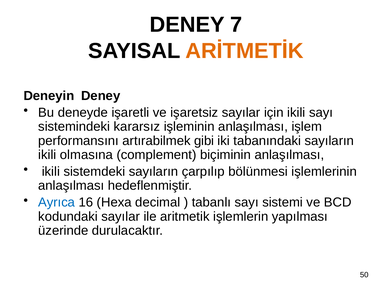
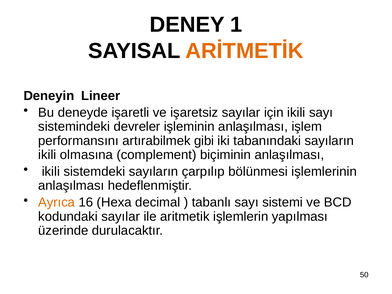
7: 7 -> 1 (236, 25)
Deneyin Deney: Deney -> Lineer (101, 96)
kararsız: kararsız -> devreler (137, 127)
Ayrıca colour: blue -> orange (57, 202)
